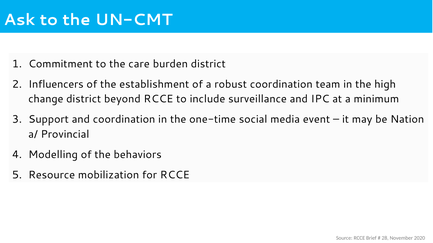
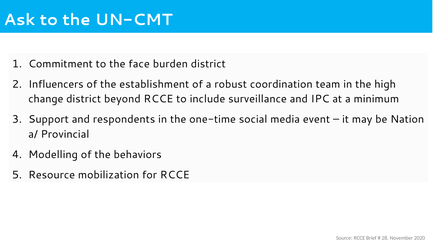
care: care -> face (139, 64)
and coordination: coordination -> respondents (124, 120)
